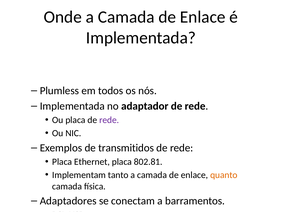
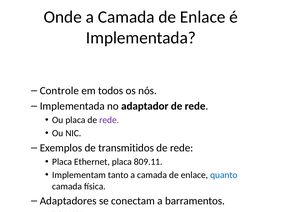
Plumless: Plumless -> Controle (59, 90)
802.81: 802.81 -> 809.11 (148, 161)
quanto colour: orange -> blue (224, 175)
